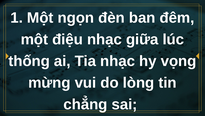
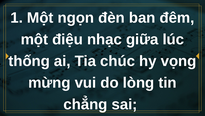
Tia nhạc: nhạc -> chúc (118, 61)
